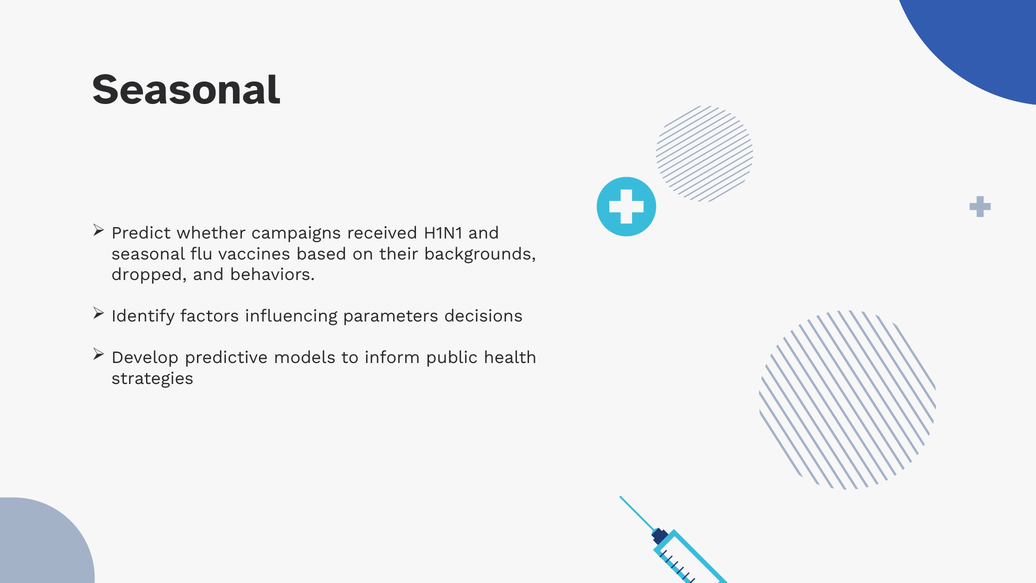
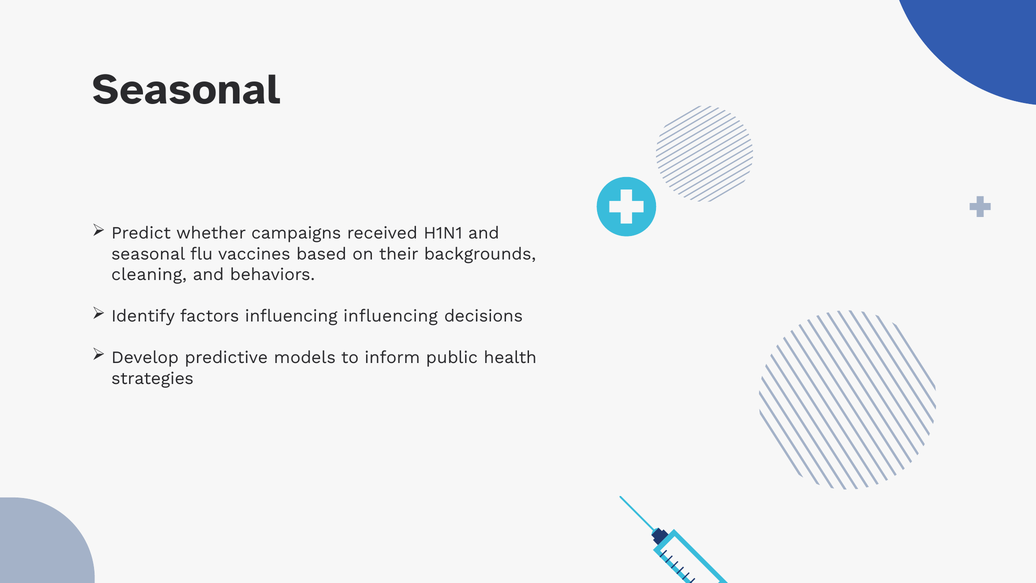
dropped: dropped -> cleaning (149, 275)
influencing parameters: parameters -> influencing (391, 316)
